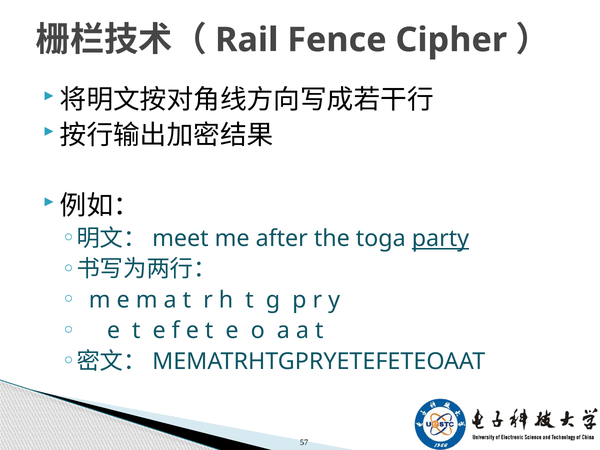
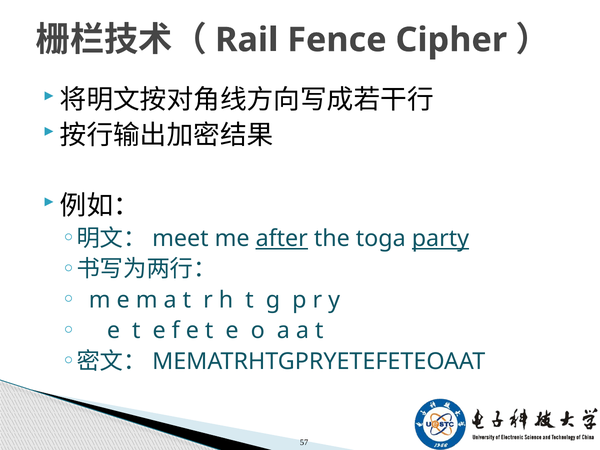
after underline: none -> present (282, 239)
